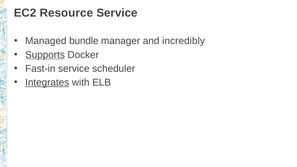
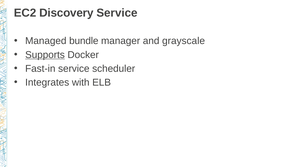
Resource: Resource -> Discovery (66, 13)
incredibly: incredibly -> grayscale (184, 41)
Integrates underline: present -> none (47, 82)
